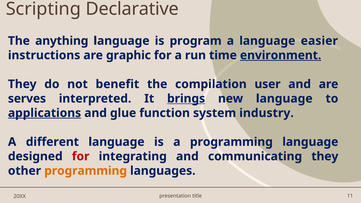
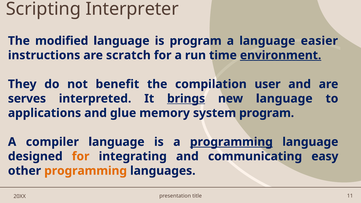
Declarative: Declarative -> Interpreter (132, 9)
anything: anything -> modified (62, 41)
graphic: graphic -> scratch (128, 55)
applications underline: present -> none (45, 113)
function: function -> memory (165, 113)
system industry: industry -> program (267, 113)
different: different -> compiler (52, 142)
programming underline: none -> present (231, 142)
for colour: red -> orange (81, 156)
communicating they: they -> easy (325, 156)
